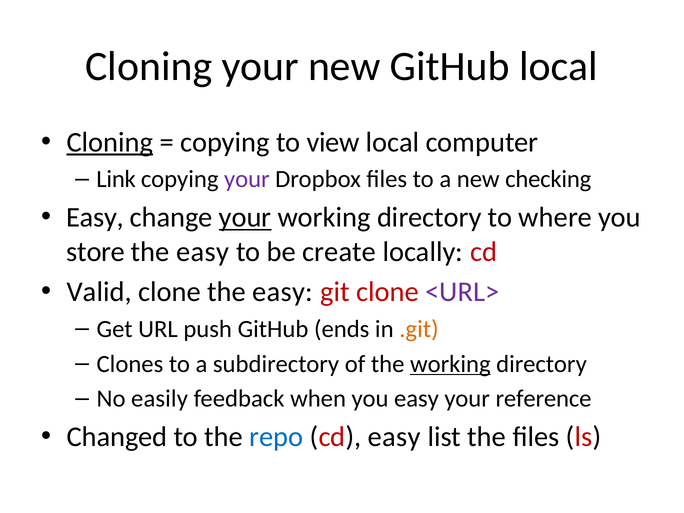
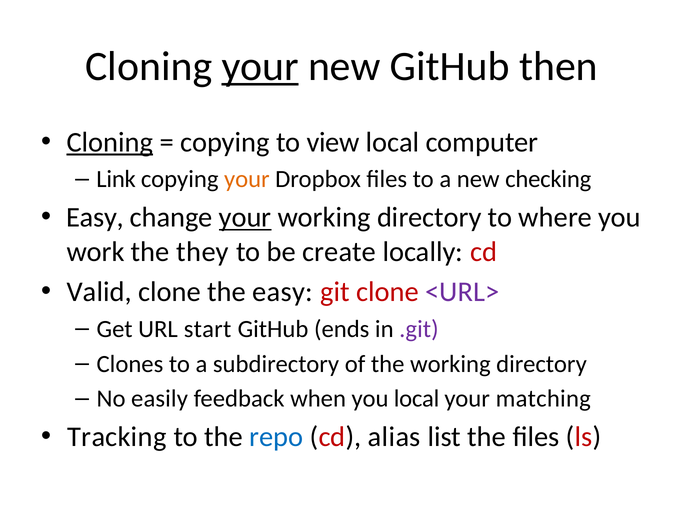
your underline: none -> present (260, 66)
GitHub local: local -> then (559, 66)
your colour: purple -> orange (247, 179)
store: store -> work (96, 252)
easy: easy -> they (203, 252)
push: push -> start (208, 329)
.git colour: orange -> purple (419, 329)
working underline: present -> none (450, 364)
you easy: easy -> local (417, 399)
reference: reference -> matching (543, 399)
Changed: Changed -> Tracking (117, 437)
cd easy: easy -> alias (394, 437)
